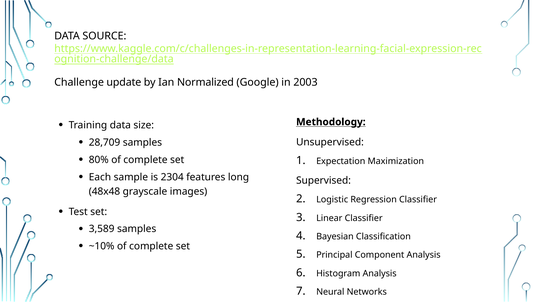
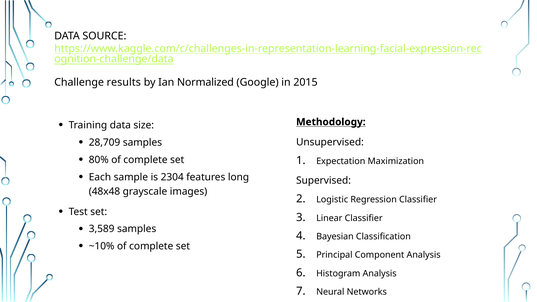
update: update -> results (124, 82)
2003: 2003 -> 2015 (306, 82)
